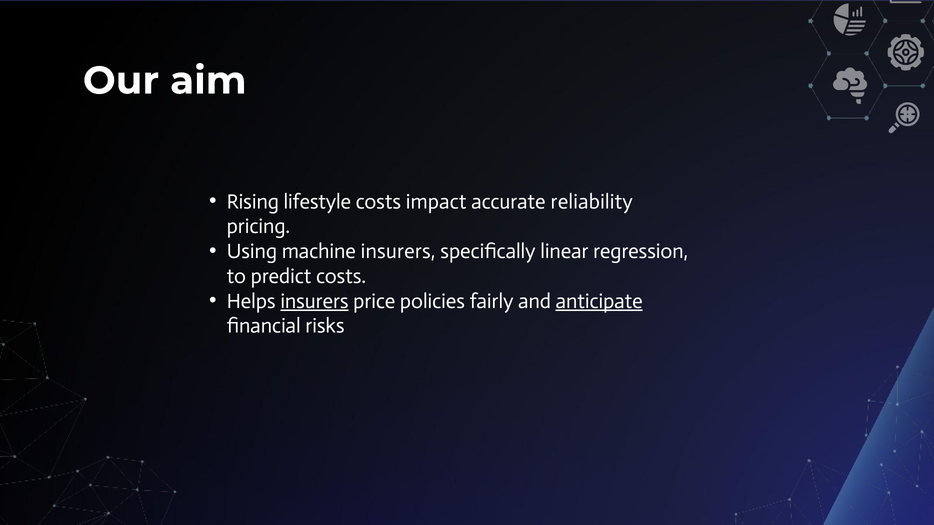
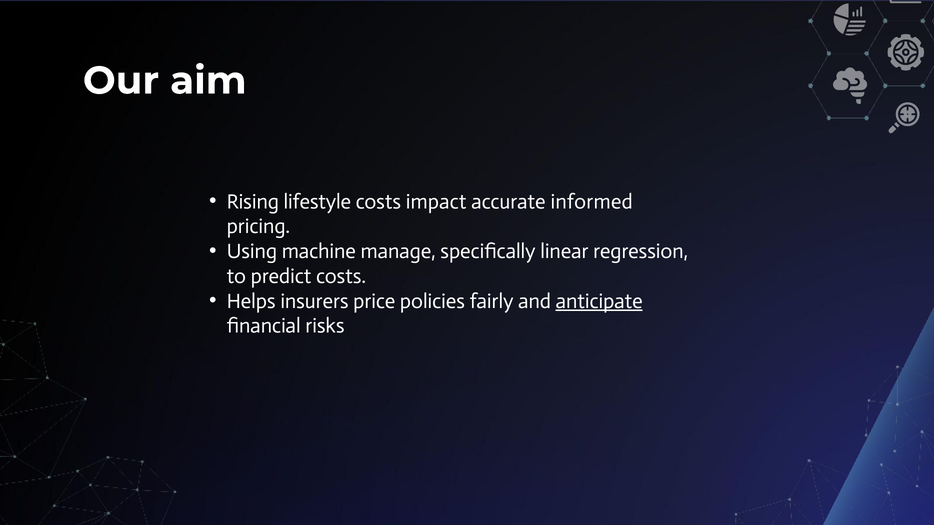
reliability: reliability -> informed (592, 202)
machine insurers: insurers -> manage (398, 252)
insurers underline: present -> none (314, 301)
